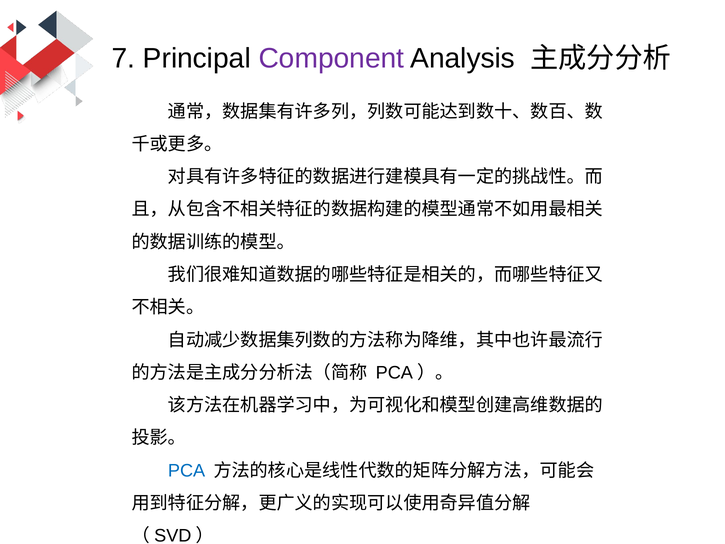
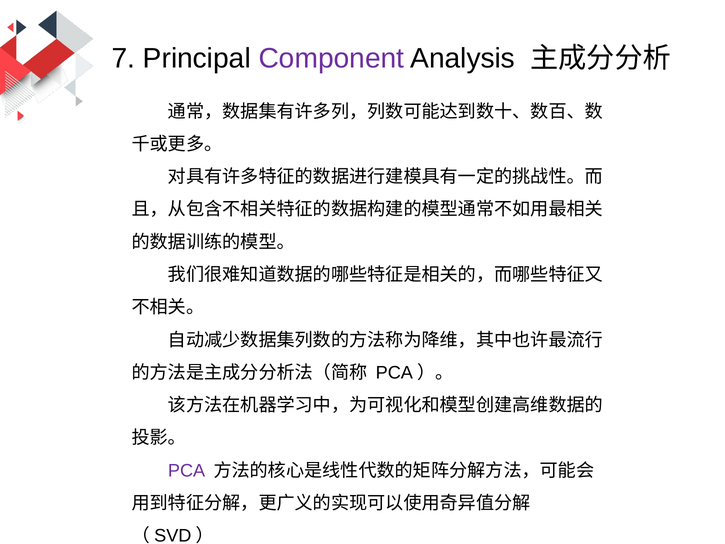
PCA colour: blue -> purple (187, 470)
